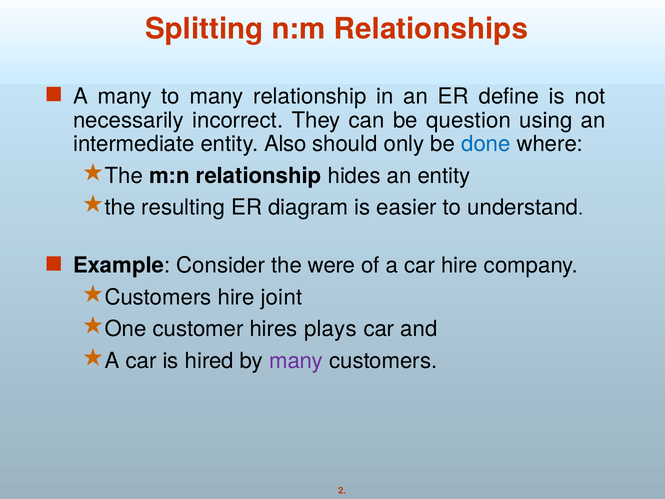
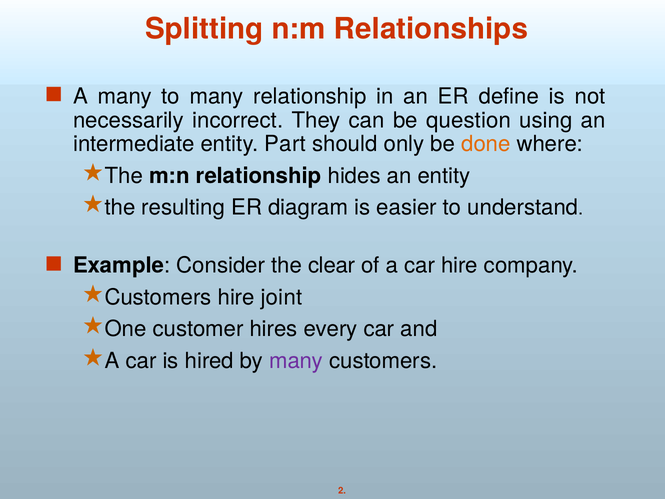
Also: Also -> Part (285, 144)
done colour: blue -> orange (486, 144)
were: were -> clear (332, 266)
plays: plays -> every (331, 329)
